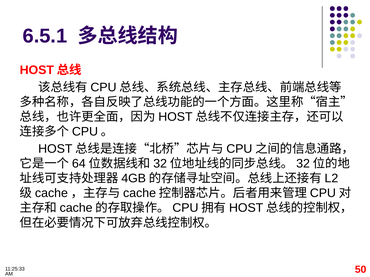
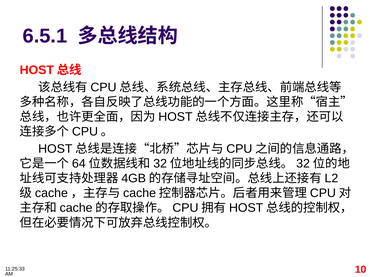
50: 50 -> 10 (361, 270)
